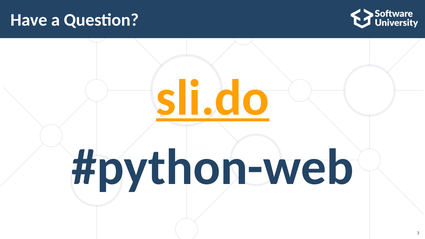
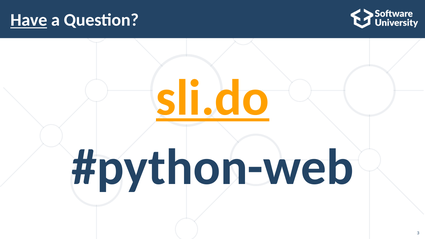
Have underline: none -> present (29, 20)
